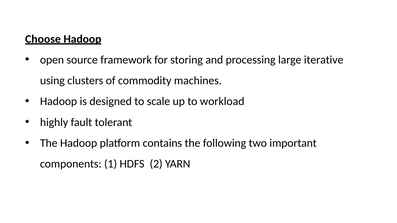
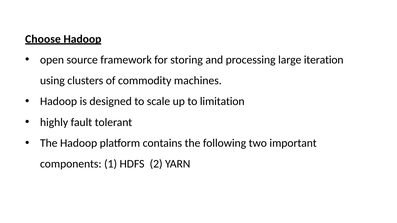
iterative: iterative -> iteration (324, 60)
workload: workload -> limitation (222, 102)
